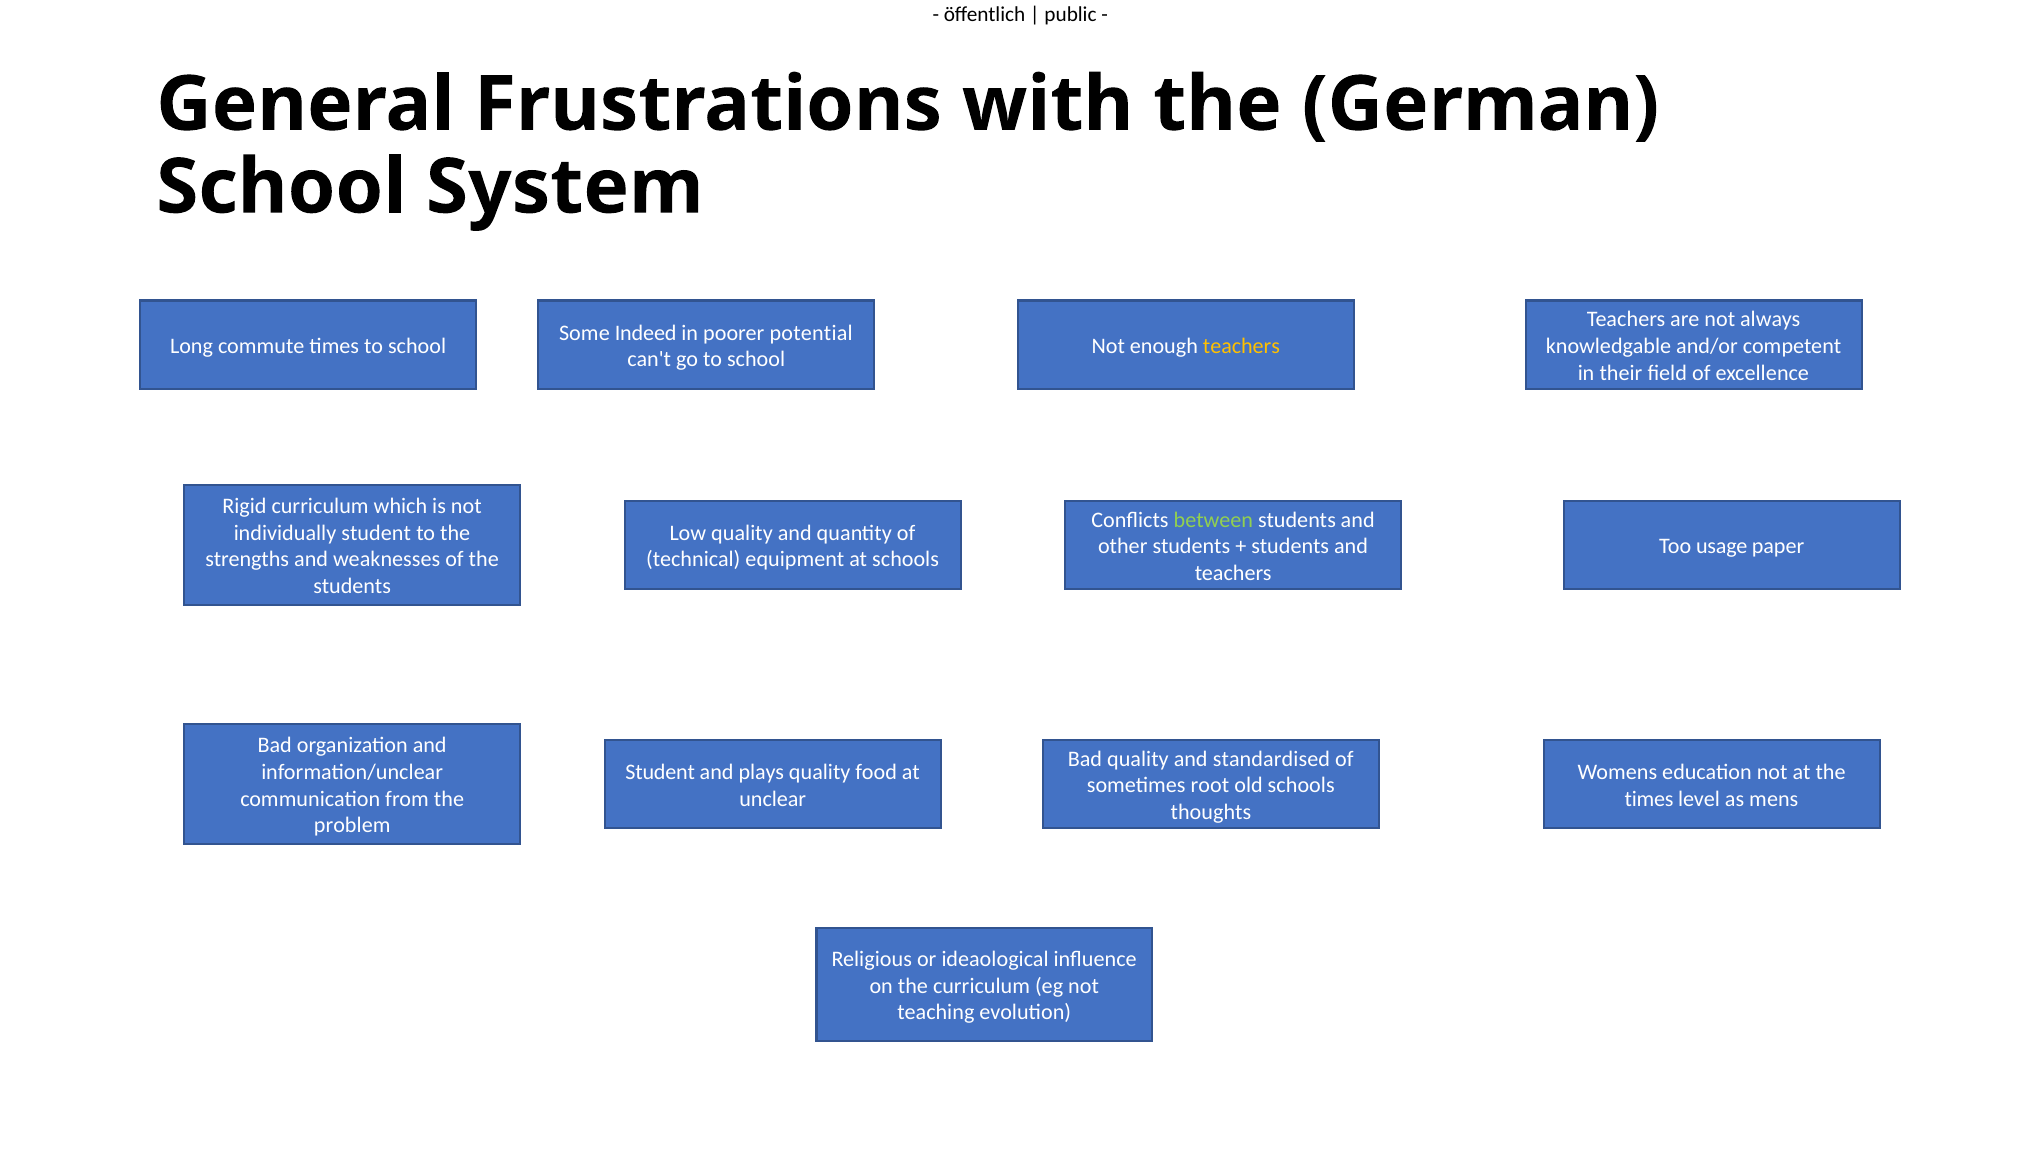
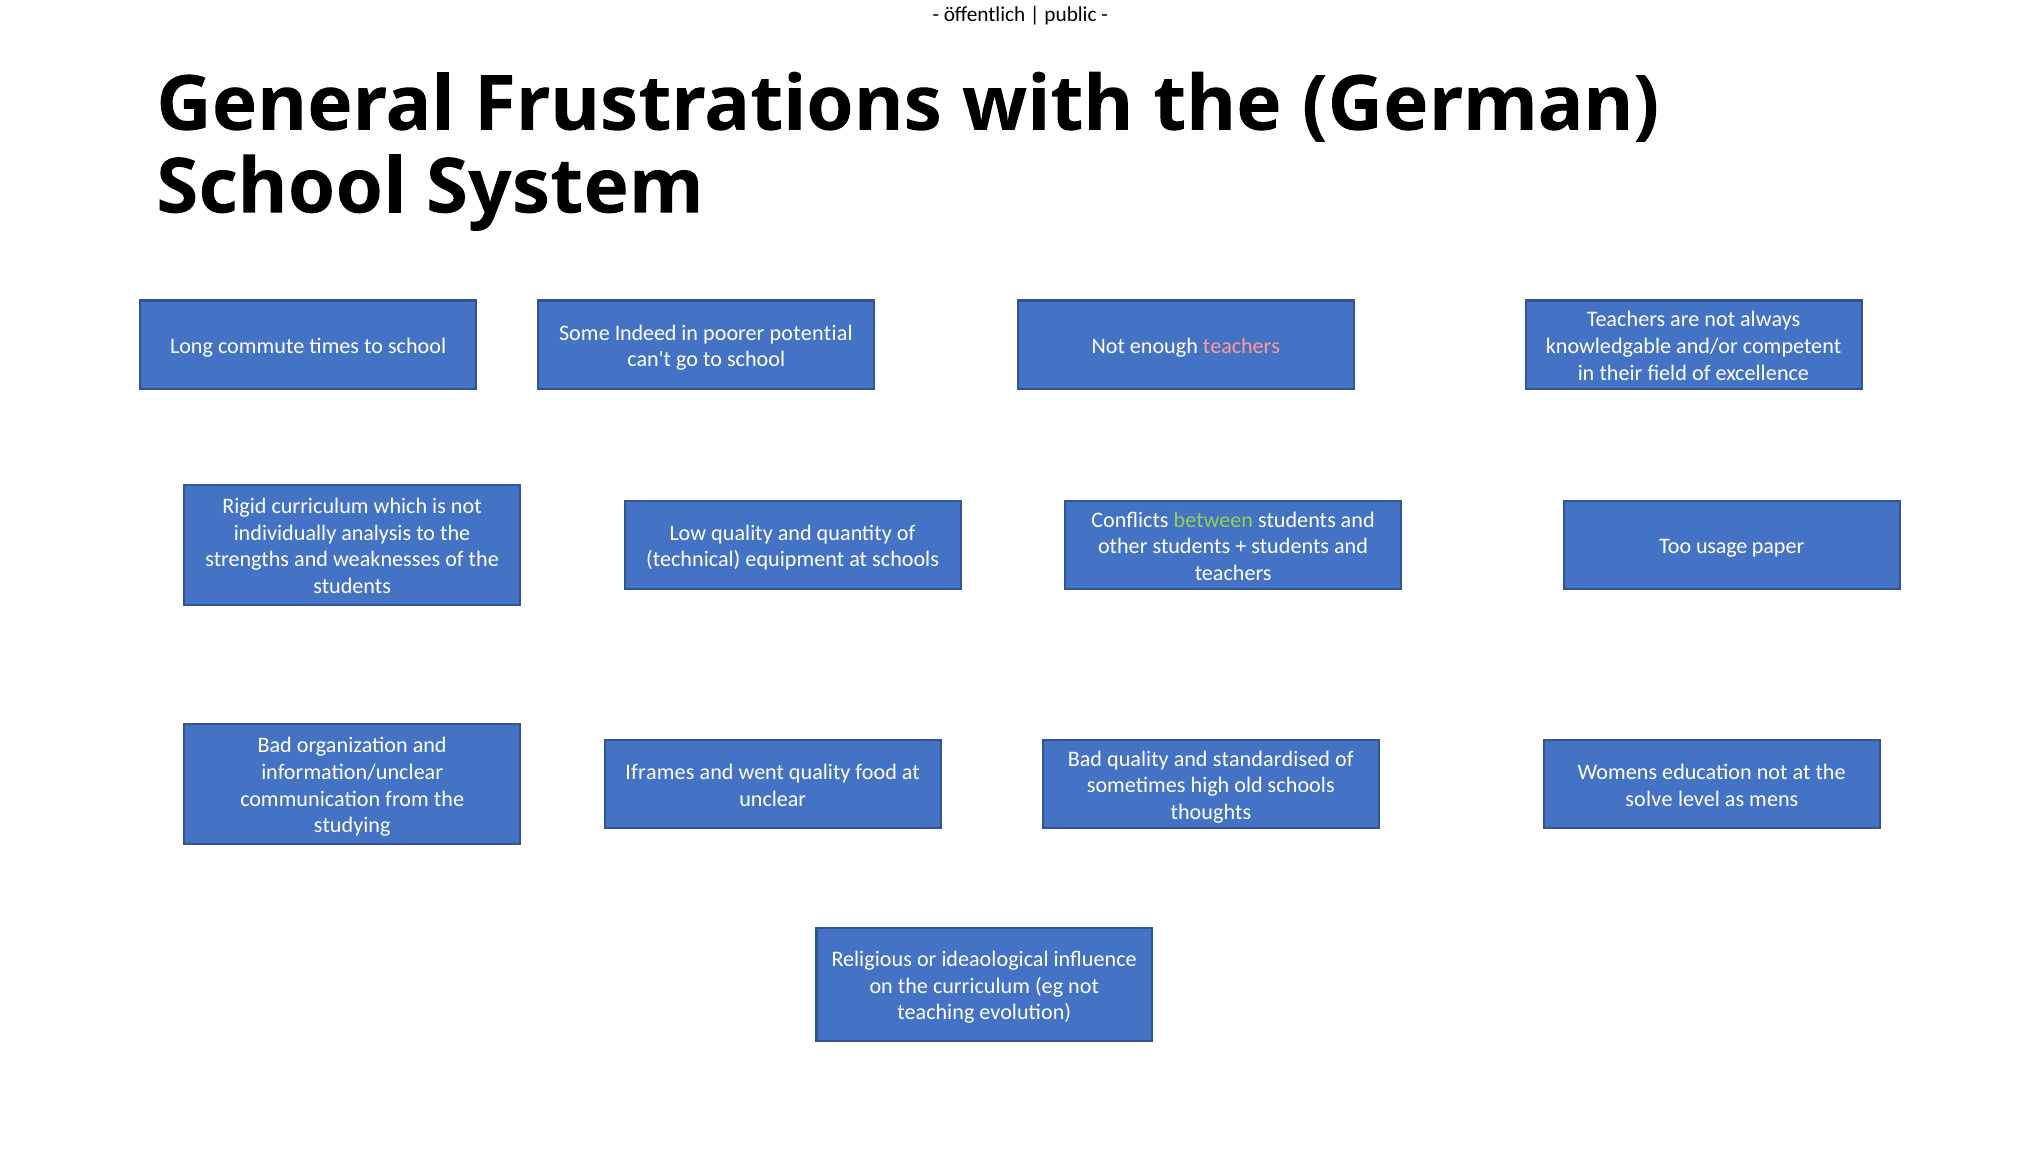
teachers colour: yellow -> pink (1241, 346)
individually student: student -> analysis (376, 533)
Student: Student -> Iframes (660, 772)
plays: plays -> went (761, 772)
root: root -> high (1210, 785)
times: times -> solve (1649, 799)
problem: problem -> studying (352, 825)
